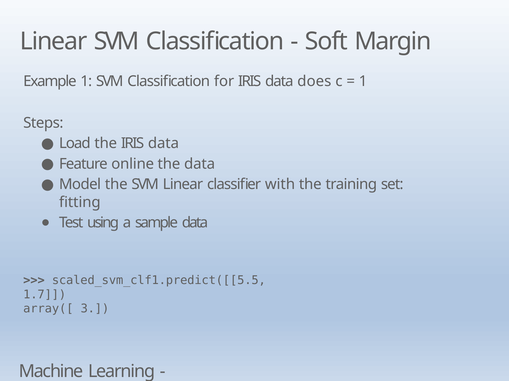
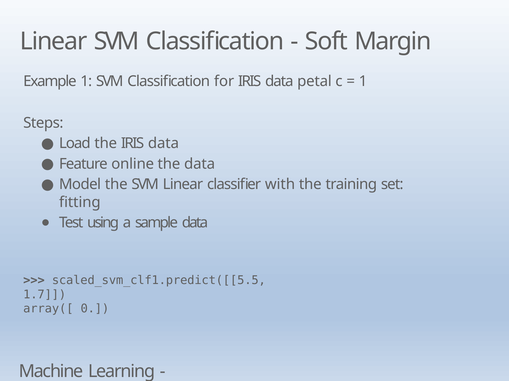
does: does -> petal (314, 81)
3: 3 -> 0 (95, 309)
